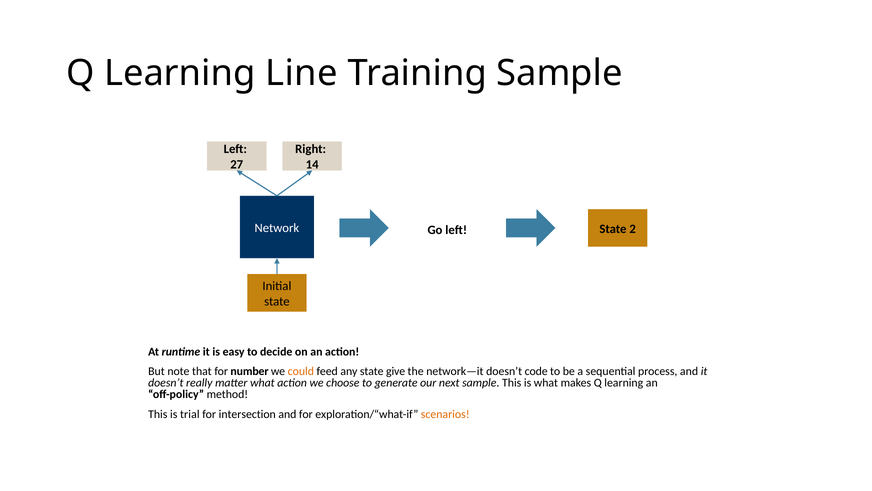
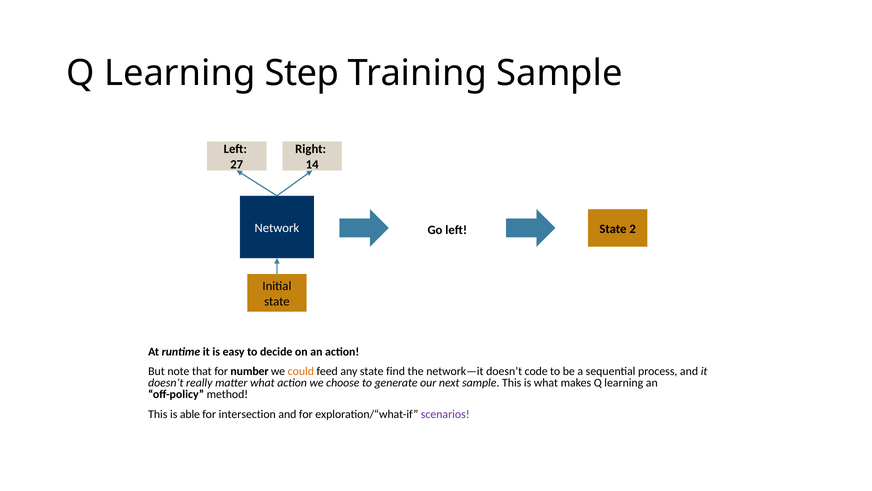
Line: Line -> Step (302, 73)
give: give -> find (396, 371)
trial: trial -> able (190, 414)
scenarios colour: orange -> purple (445, 414)
